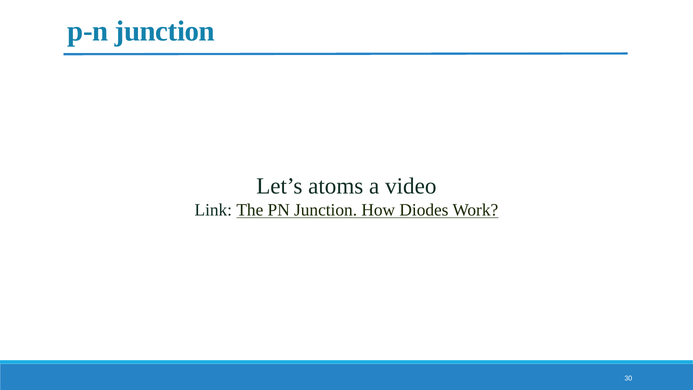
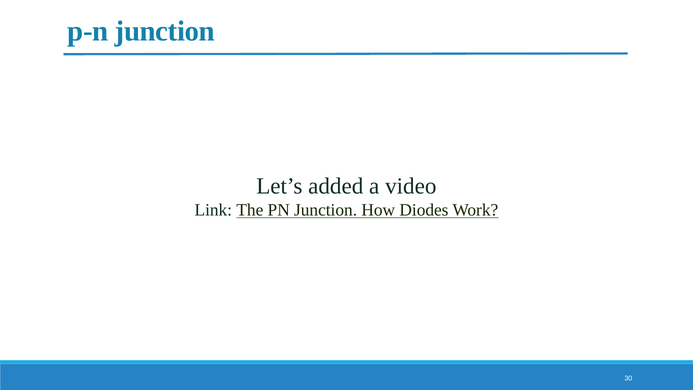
atoms: atoms -> added (336, 186)
